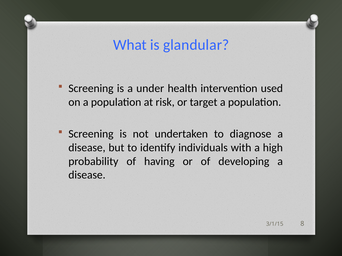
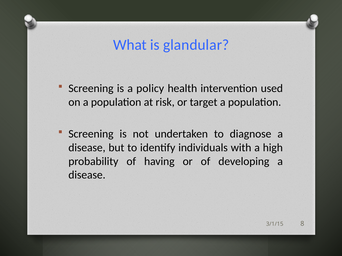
under: under -> policy (150, 89)
